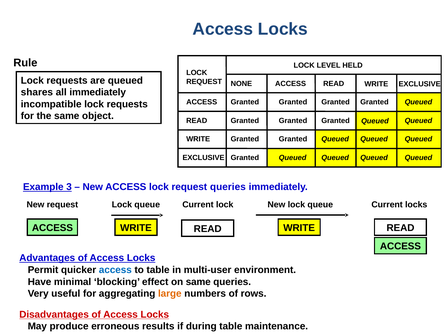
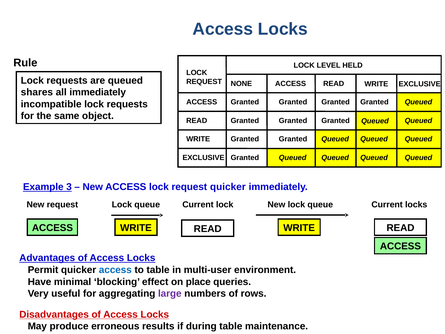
request queries: queries -> quicker (228, 187)
on same: same -> place (198, 282)
large colour: orange -> purple (170, 293)
